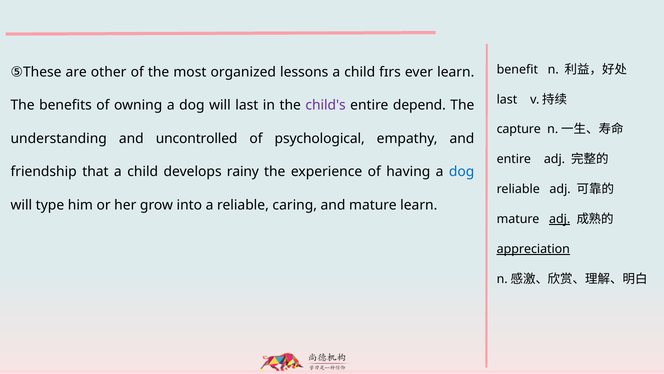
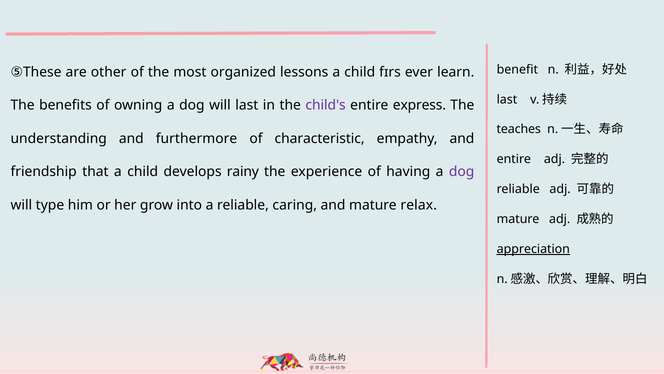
depend: depend -> express (419, 105)
capture: capture -> teaches (519, 129)
uncontrolled: uncontrolled -> furthermore (197, 138)
psychological: psychological -> characteristic (320, 138)
dog colour: blue -> purple (462, 172)
mature learn: learn -> relax (419, 205)
adj underline: present -> none (560, 219)
